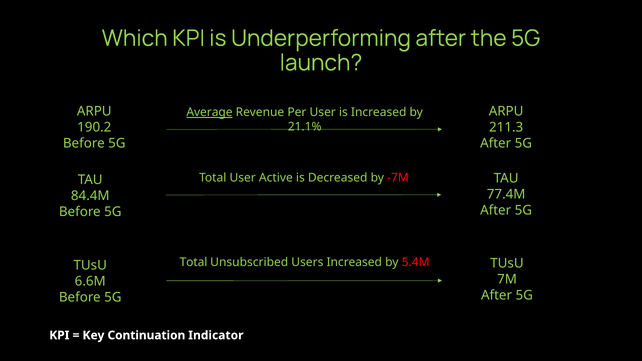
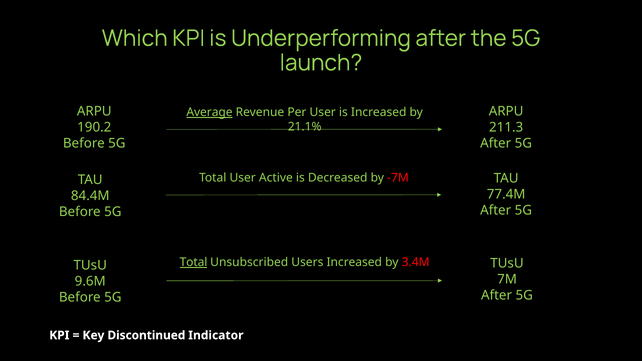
Total underline: none -> present (194, 262)
5.4M: 5.4M -> 3.4M (416, 262)
6.6M: 6.6M -> 9.6M (90, 282)
Continuation: Continuation -> Discontinued (146, 335)
